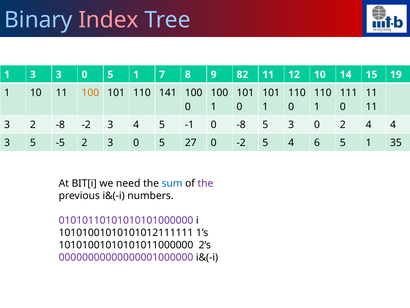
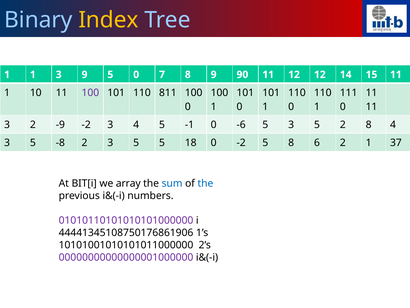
Index colour: pink -> yellow (109, 20)
1 3: 3 -> 1 (33, 75)
0: 0 -> 9 (85, 75)
1: 1 -> 0 (136, 75)
82: 82 -> 90 (242, 75)
12 10: 10 -> 12 (320, 75)
15 19: 19 -> 11 (396, 75)
100 colour: orange -> purple (90, 93)
141: 141 -> 811 (168, 93)
2 -8: -8 -> -9 (60, 125)
0 -8: -8 -> -6 (241, 125)
5 3 0: 0 -> 5 (317, 125)
2 4: 4 -> 8 (369, 125)
-5: -5 -> -8 (60, 143)
2 3 0: 0 -> 5 (136, 143)
27: 27 -> 18 (191, 143)
5 4: 4 -> 8 (291, 143)
6 5: 5 -> 2 (343, 143)
35: 35 -> 37 (396, 143)
need: need -> array (128, 183)
the colour: purple -> blue (205, 183)
10101001010101012111111: 10101001010101012111111 -> 44441345108750176861906 (126, 232)
